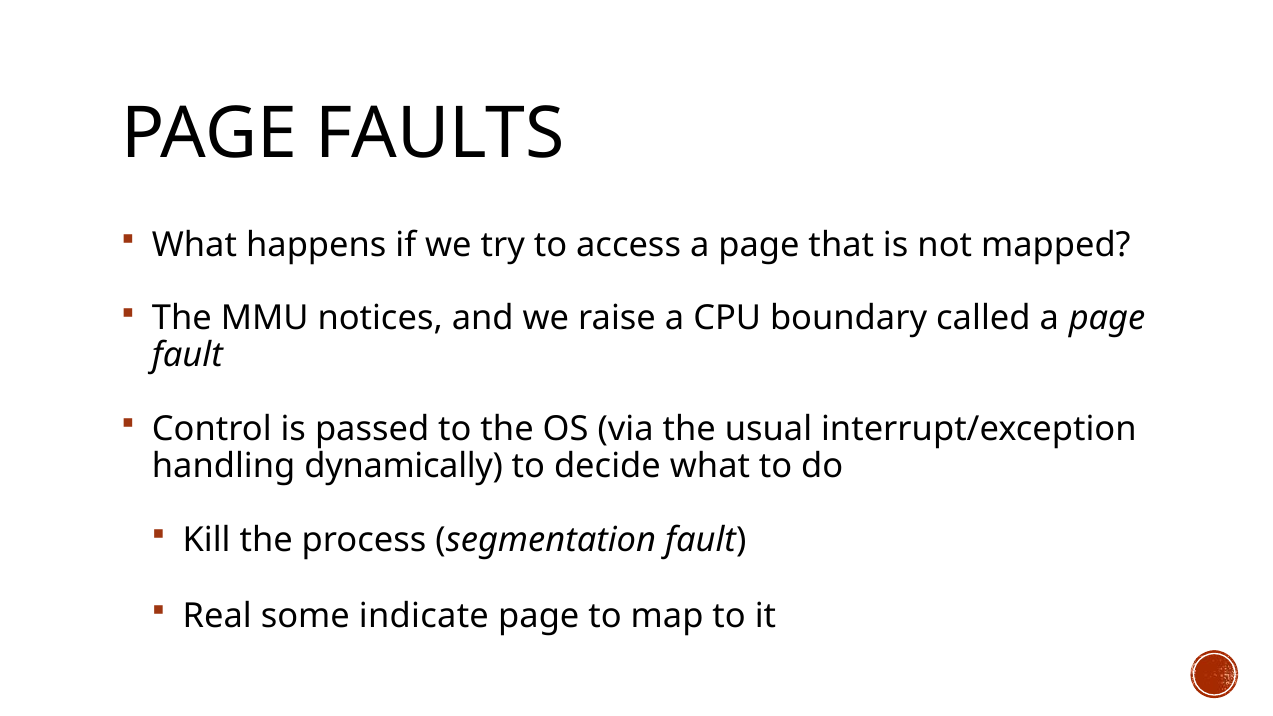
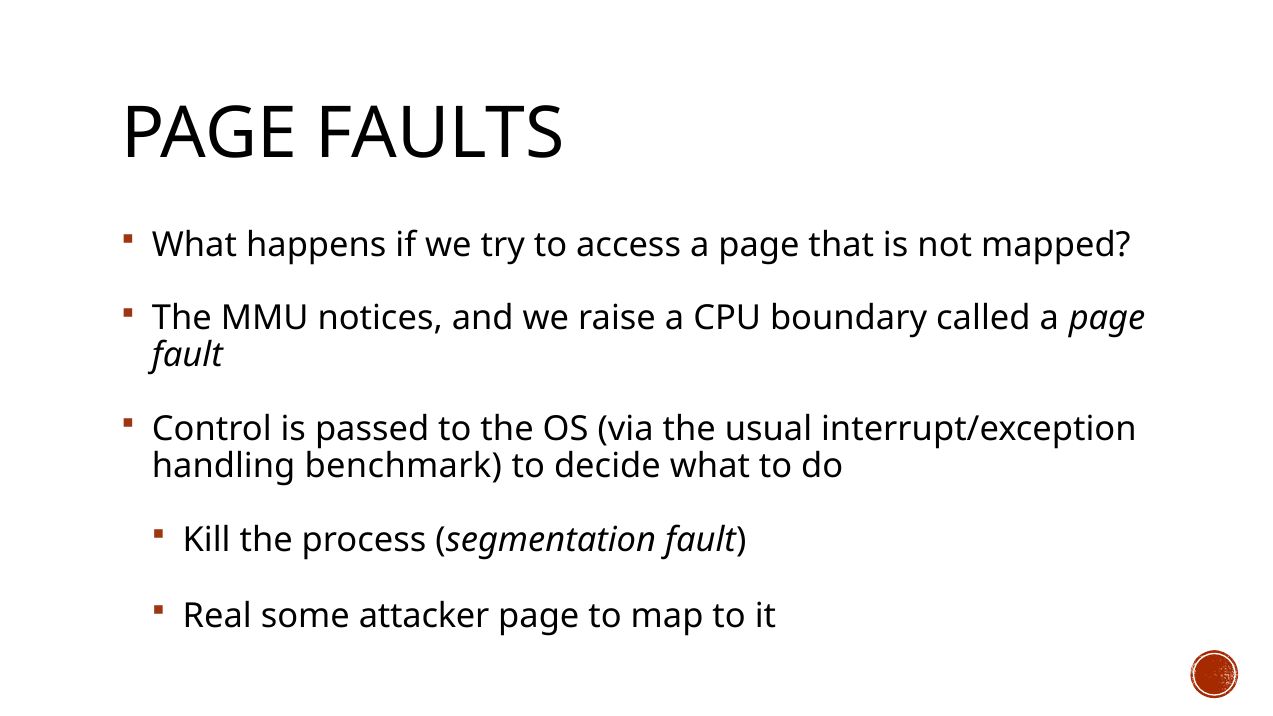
dynamically: dynamically -> benchmark (403, 466)
indicate: indicate -> attacker (424, 616)
